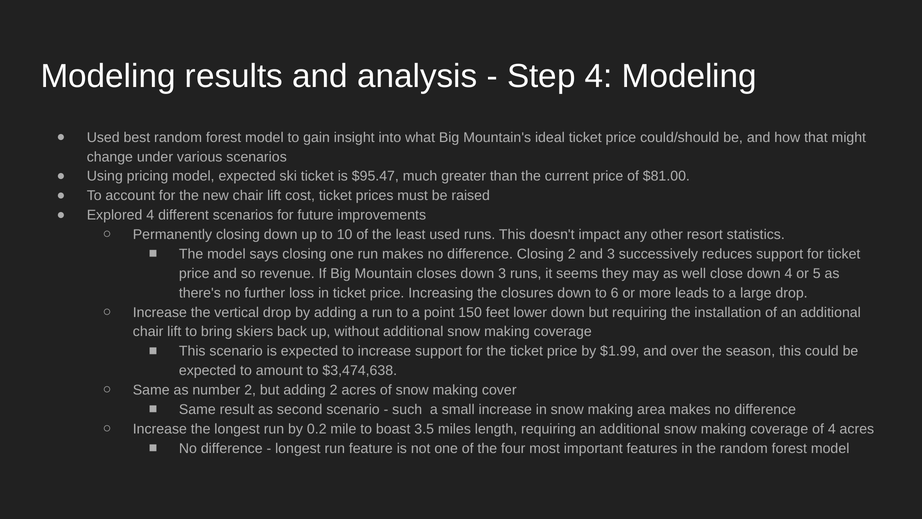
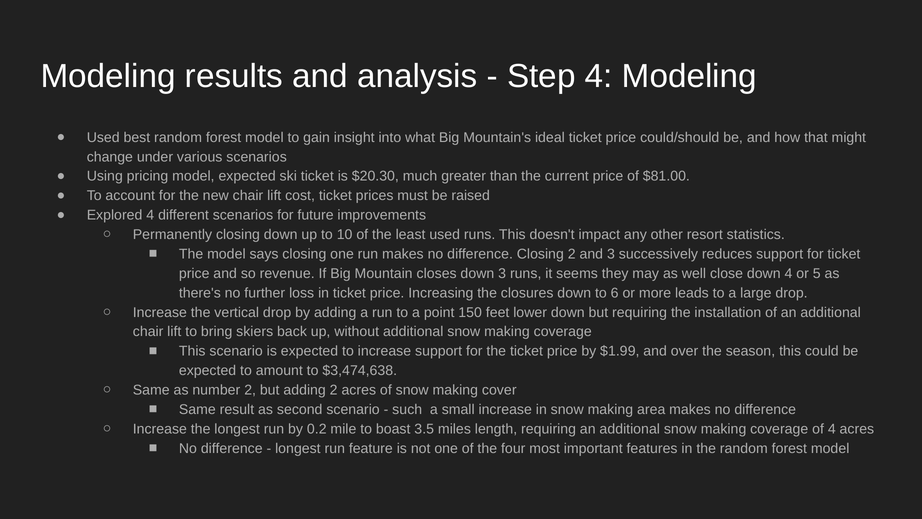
$95.47: $95.47 -> $20.30 (375, 176)
